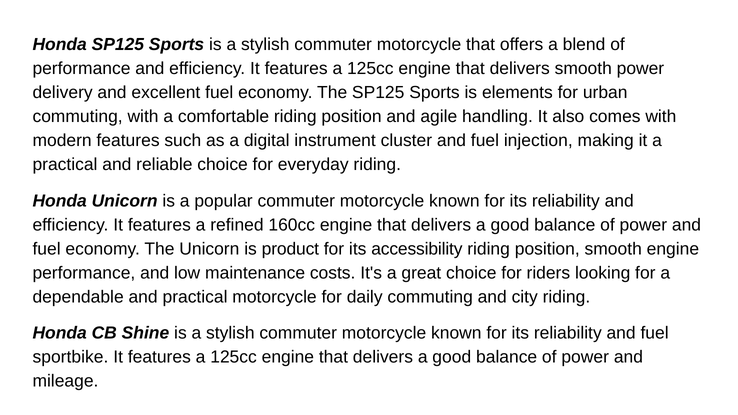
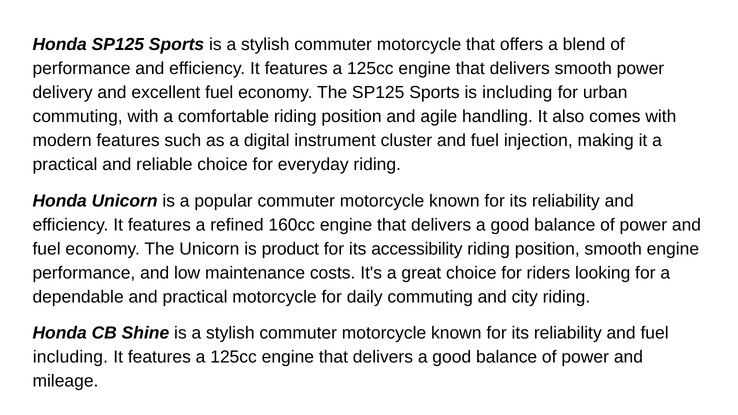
is elements: elements -> including (517, 92)
sportbike: sportbike -> including (70, 357)
